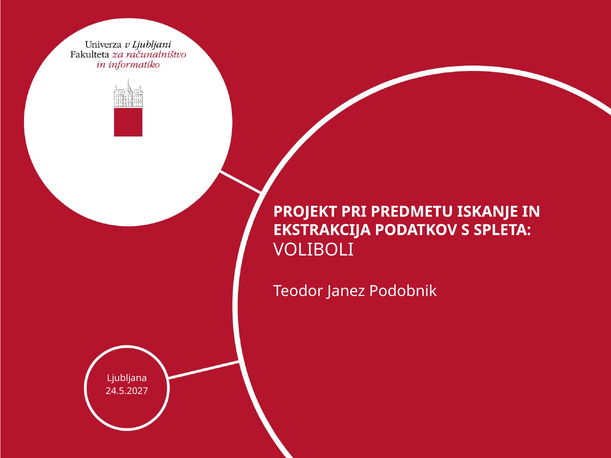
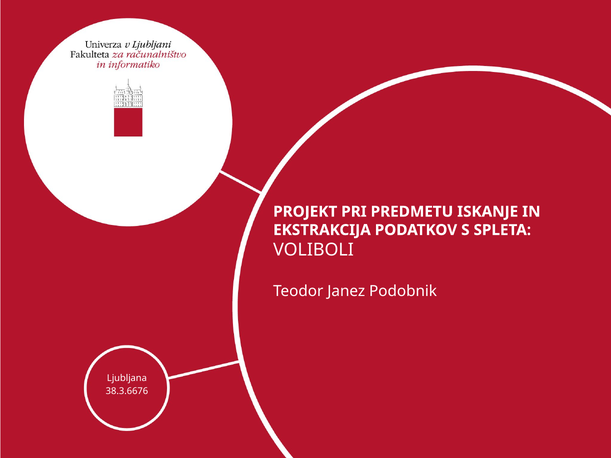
24.5.2027: 24.5.2027 -> 38.3.6676 (127, 392)
